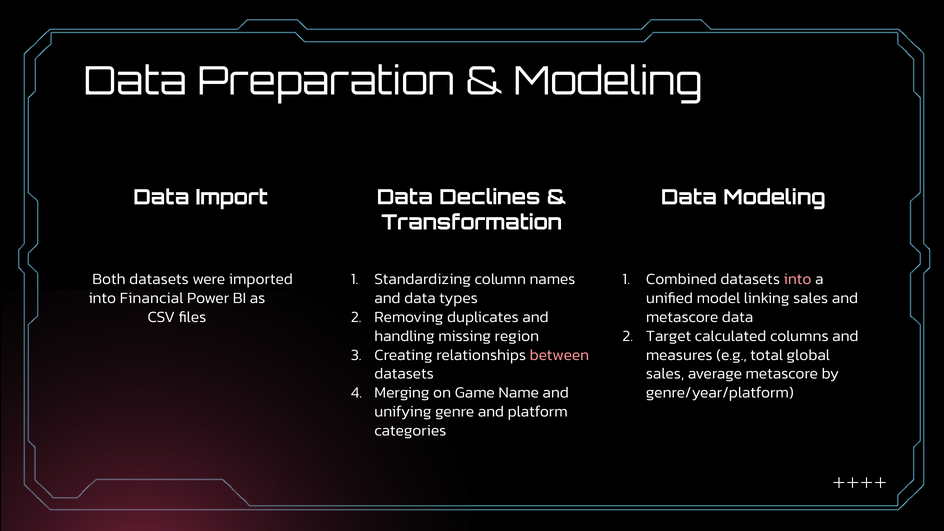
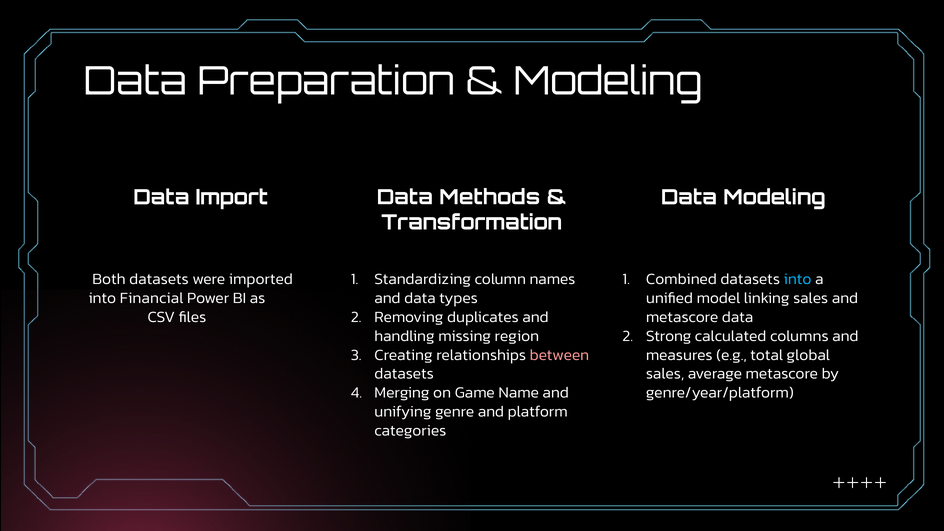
Declines: Declines -> Methods (490, 197)
into colour: pink -> light blue (797, 279)
Target: Target -> Strong (669, 336)
